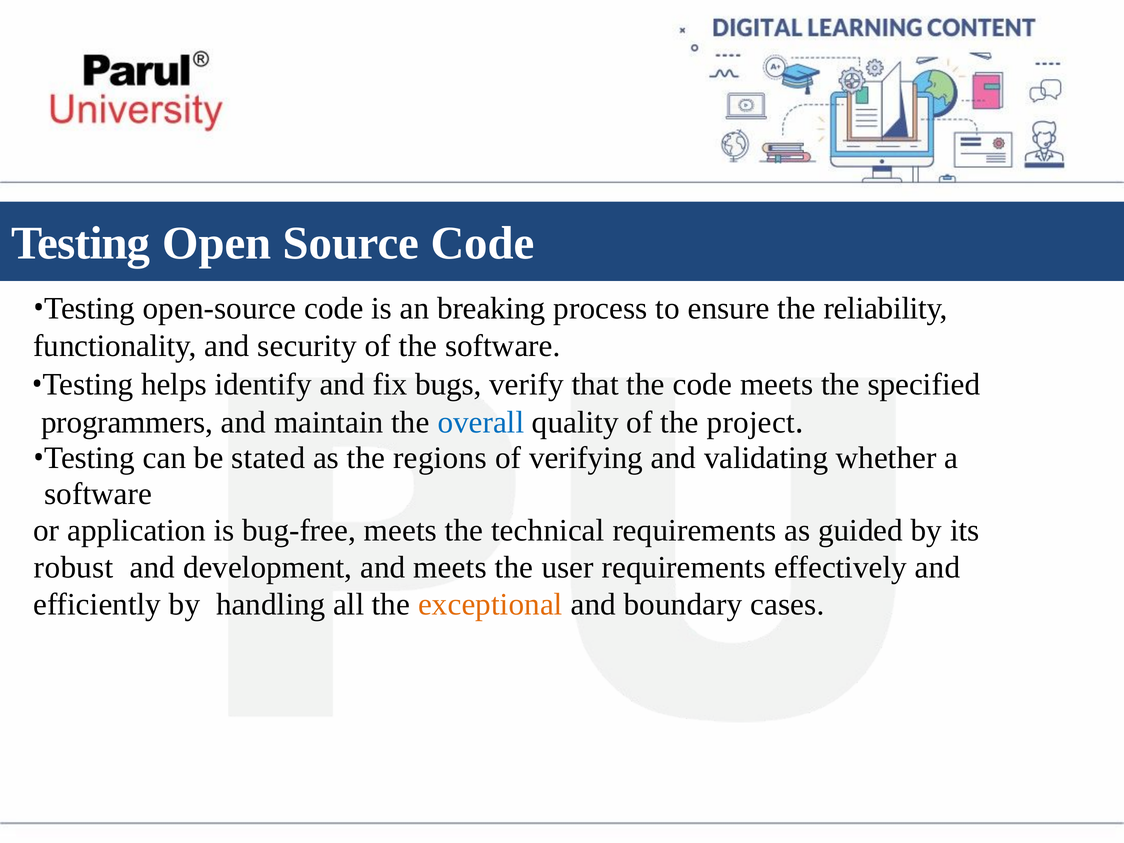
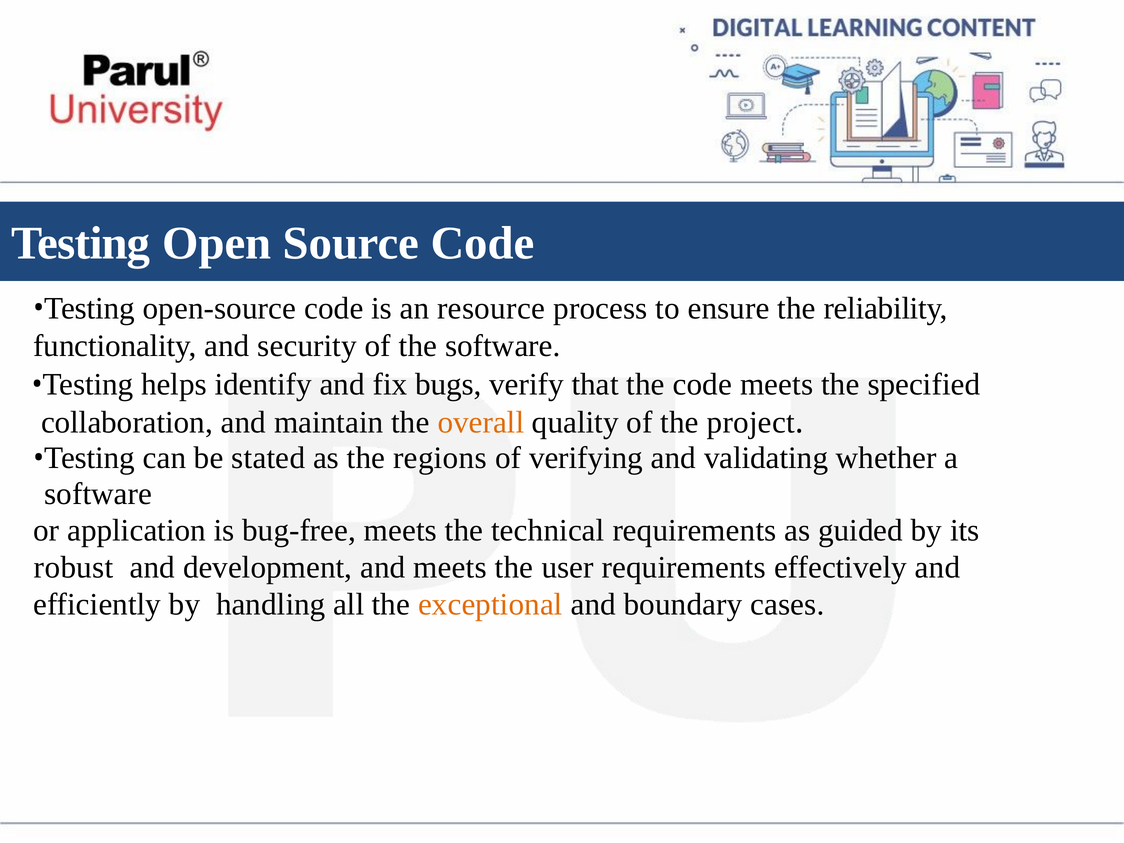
breaking: breaking -> resource (491, 308)
programmers: programmers -> collaboration (127, 422)
overall colour: blue -> orange (481, 422)
